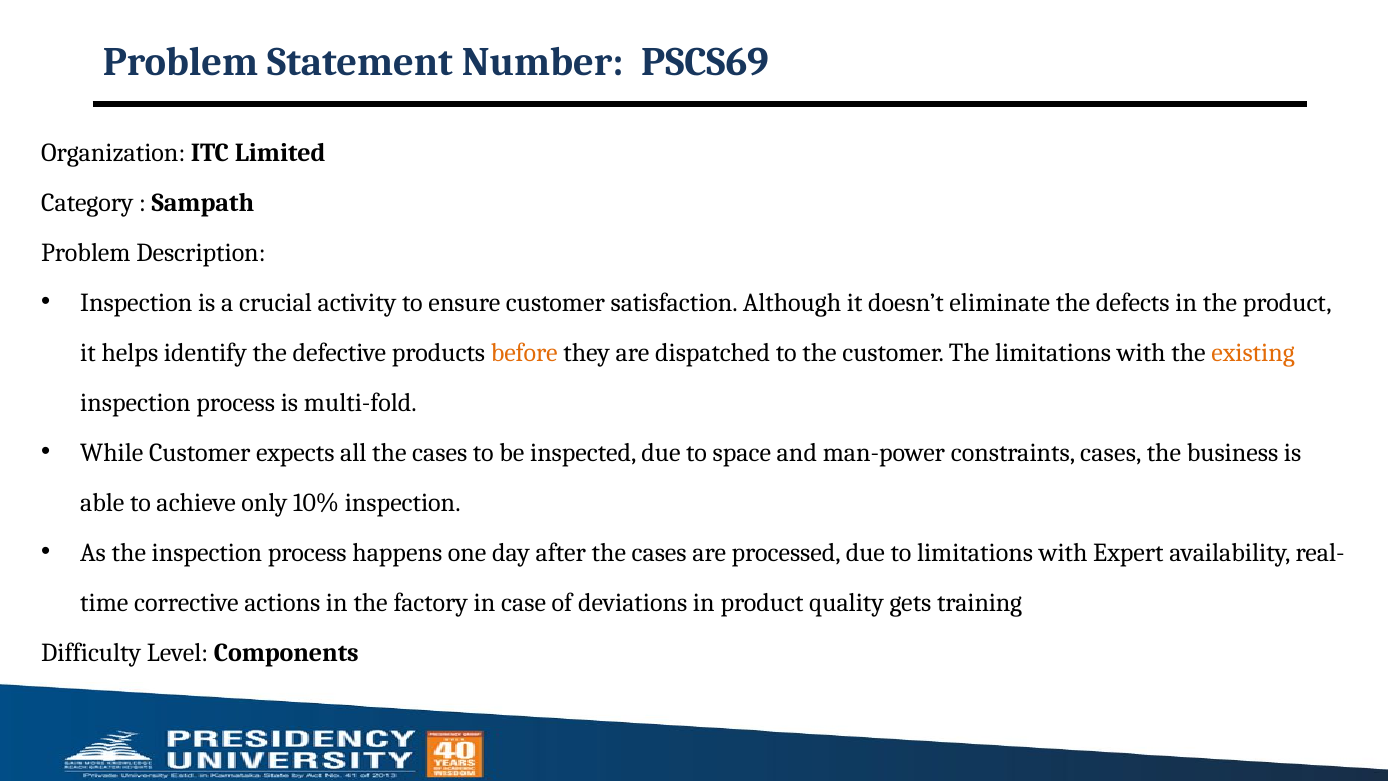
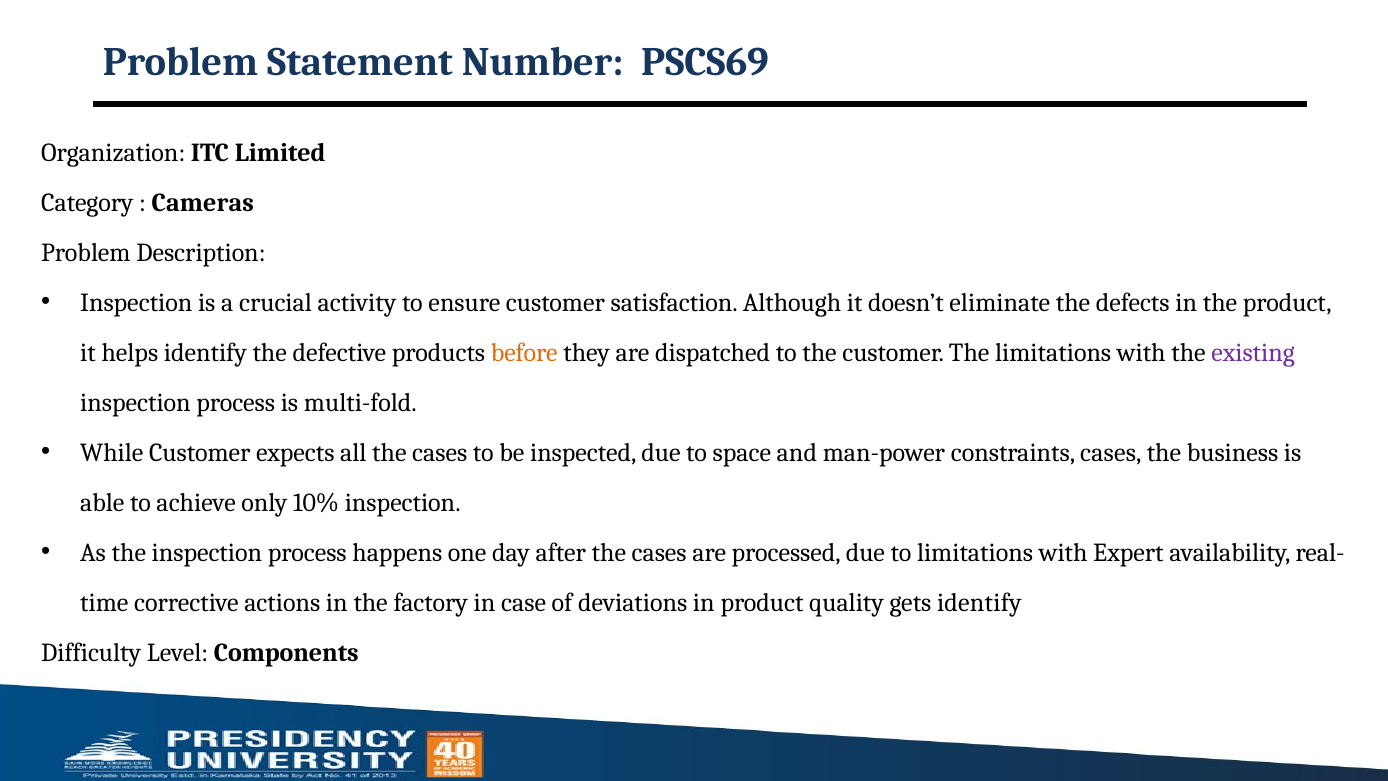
Sampath: Sampath -> Cameras (203, 203)
existing colour: orange -> purple (1253, 353)
gets training: training -> identify (979, 602)
